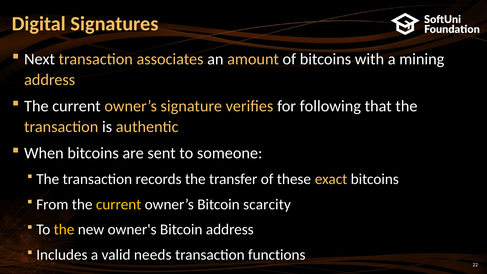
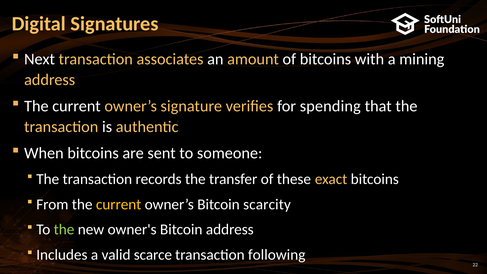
following: following -> spending (330, 106)
the colour: yellow -> light green (64, 230)
needs: needs -> scarce (153, 255)
functions: functions -> following (277, 255)
